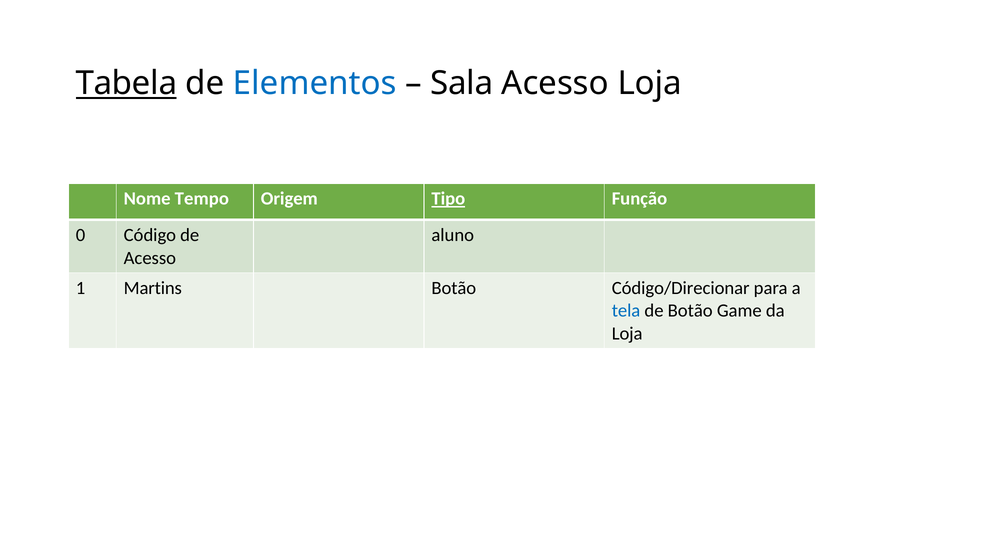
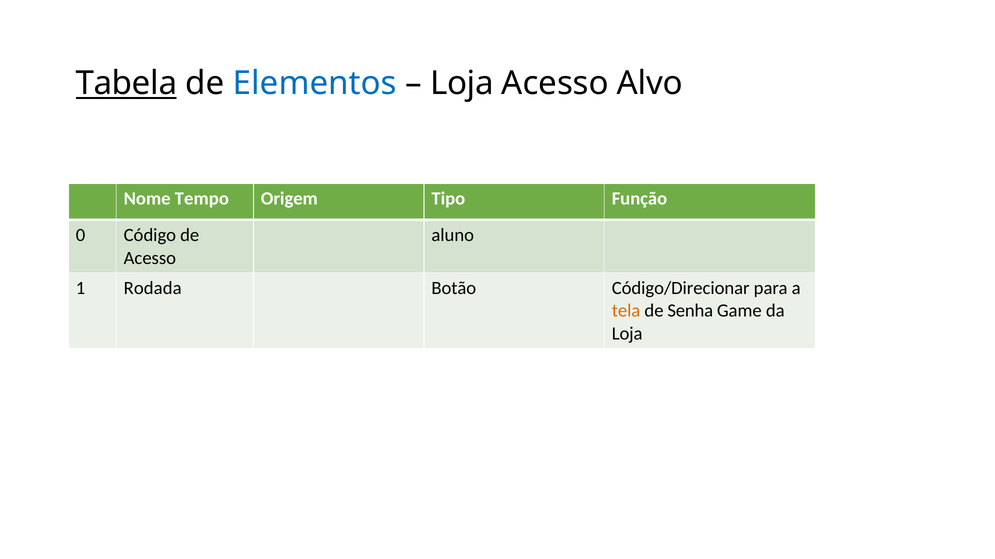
Sala: Sala -> Loja (462, 84)
Acesso Loja: Loja -> Alvo (650, 84)
Tipo underline: present -> none (448, 199)
Martins: Martins -> Rodada (153, 288)
tela colour: blue -> orange (626, 311)
de Botão: Botão -> Senha (690, 311)
